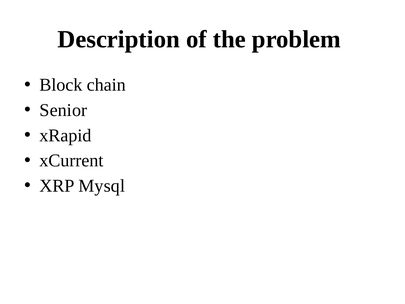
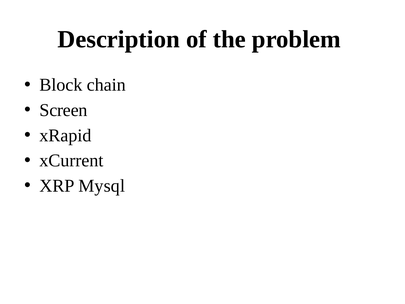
Senior: Senior -> Screen (64, 110)
